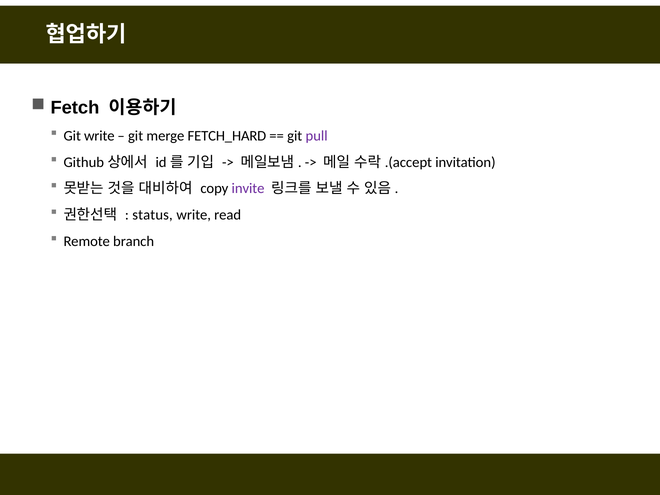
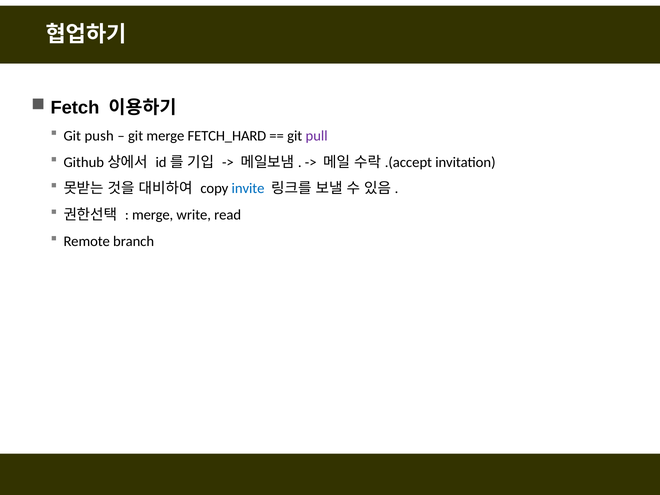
Git write: write -> push (99, 136)
invite colour: purple -> blue (248, 189)
status: status -> merge (153, 215)
